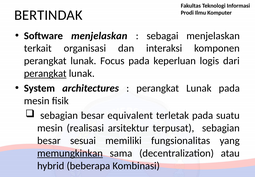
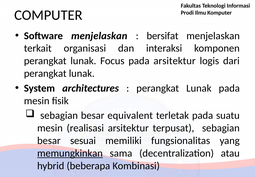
BERTINDAK: BERTINDAK -> COMPUTER (48, 15)
sebagai: sebagai -> bersifat (163, 36)
pada keperluan: keperluan -> arsitektur (175, 61)
perangkat underline: present -> none (45, 73)
